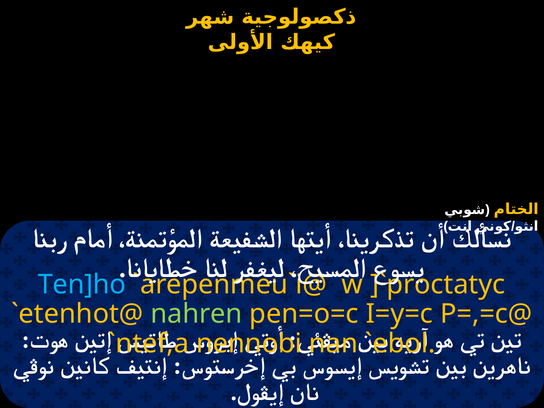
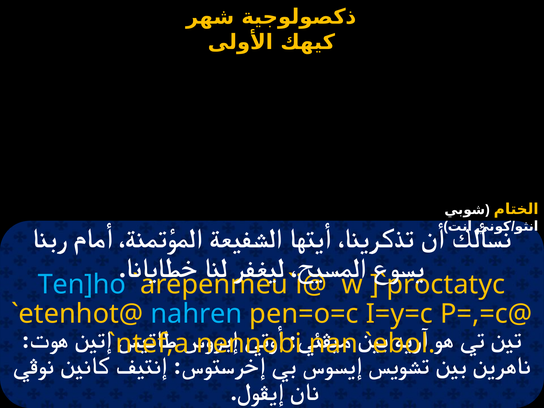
nahren colour: light green -> light blue (196, 314)
